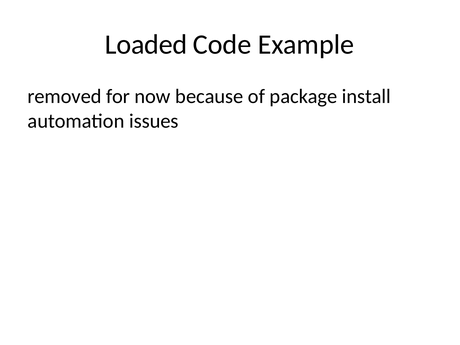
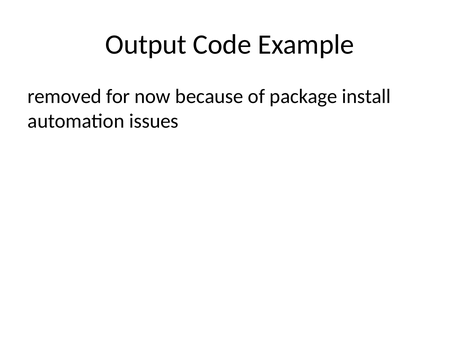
Loaded: Loaded -> Output (146, 45)
